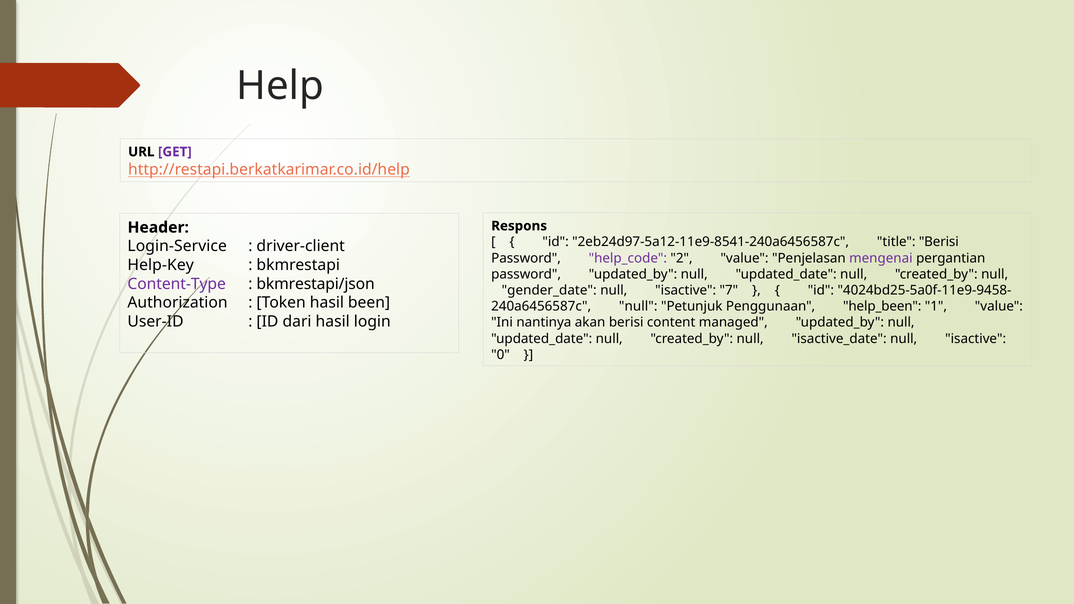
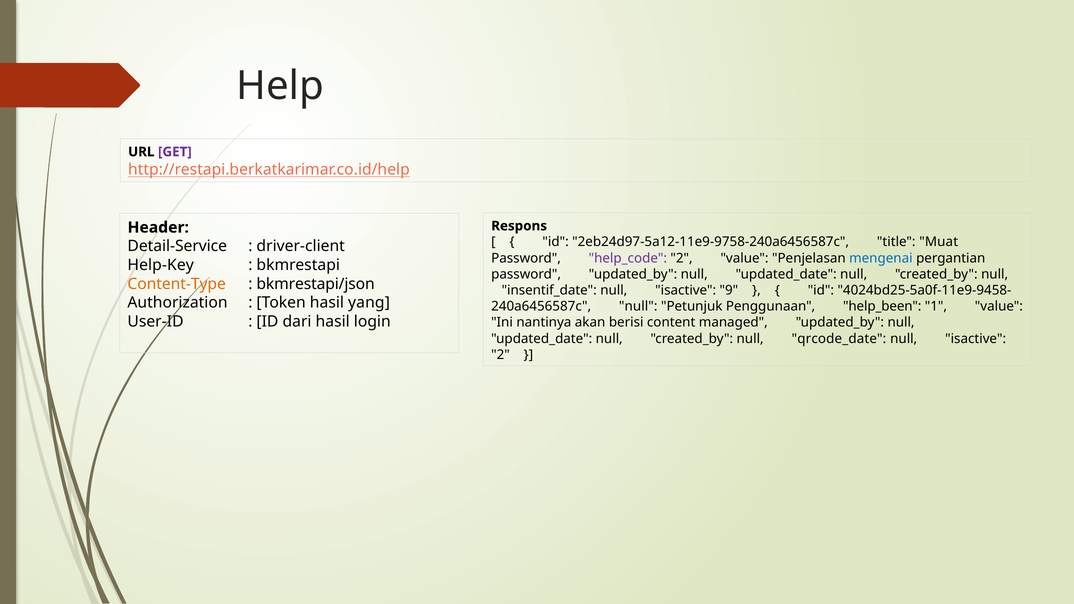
2eb24d97-5a12-11e9-8541-240a6456587c: 2eb24d97-5a12-11e9-8541-240a6456587c -> 2eb24d97-5a12-11e9-9758-240a6456587c (711, 242)
title Berisi: Berisi -> Muat (939, 242)
Login-Service: Login-Service -> Detail-Service (177, 246)
mengenai colour: purple -> blue (881, 258)
Content-Type colour: purple -> orange (177, 284)
gender_date: gender_date -> insentif_date (549, 290)
7: 7 -> 9 (729, 290)
been: been -> yang (369, 303)
isactive_date: isactive_date -> qrcode_date (839, 339)
0: 0 -> 2 (501, 355)
